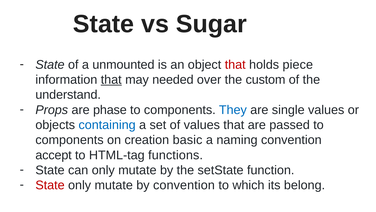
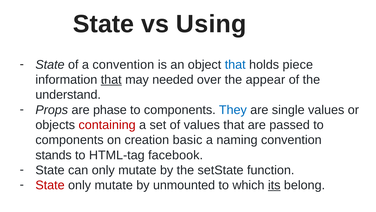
Sugar: Sugar -> Using (211, 24)
a unmounted: unmounted -> convention (123, 65)
that colour: red -> blue (235, 65)
custom: custom -> appear (265, 80)
containing colour: blue -> red (107, 125)
accept: accept -> stands (54, 155)
functions: functions -> facebook (176, 155)
by convention: convention -> unmounted (184, 185)
its underline: none -> present (274, 185)
